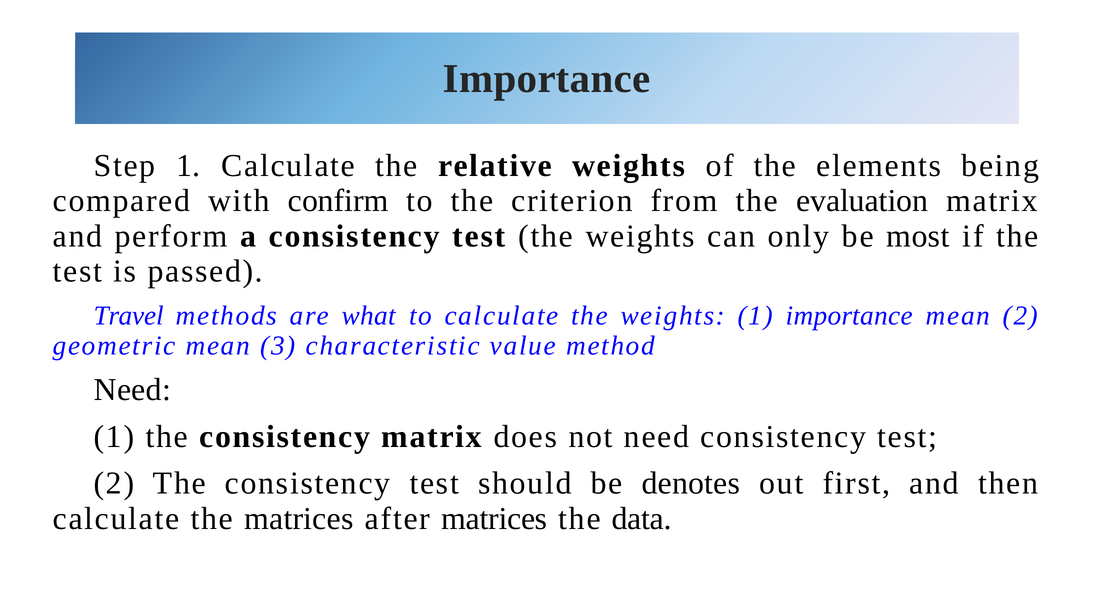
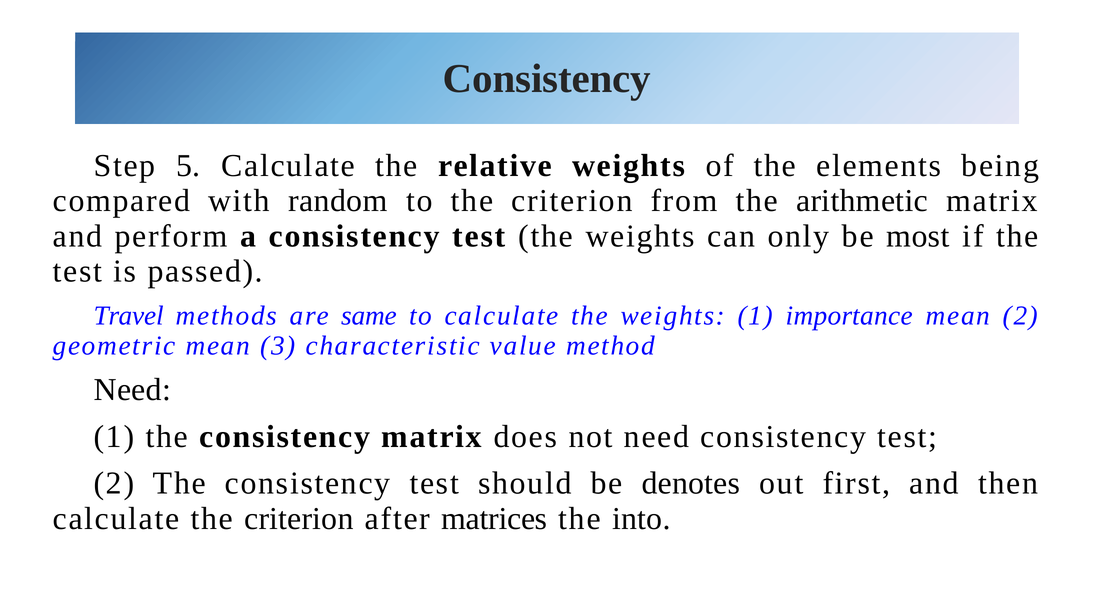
Importance: Importance -> Consistency (547, 79)
Step 1: 1 -> 5 (188, 166)
confirm: confirm -> random (338, 201)
evaluation: evaluation -> arithmetic (862, 201)
what: what -> same (369, 316)
calculate the matrices: matrices -> criterion (299, 519)
data: data -> into (641, 519)
